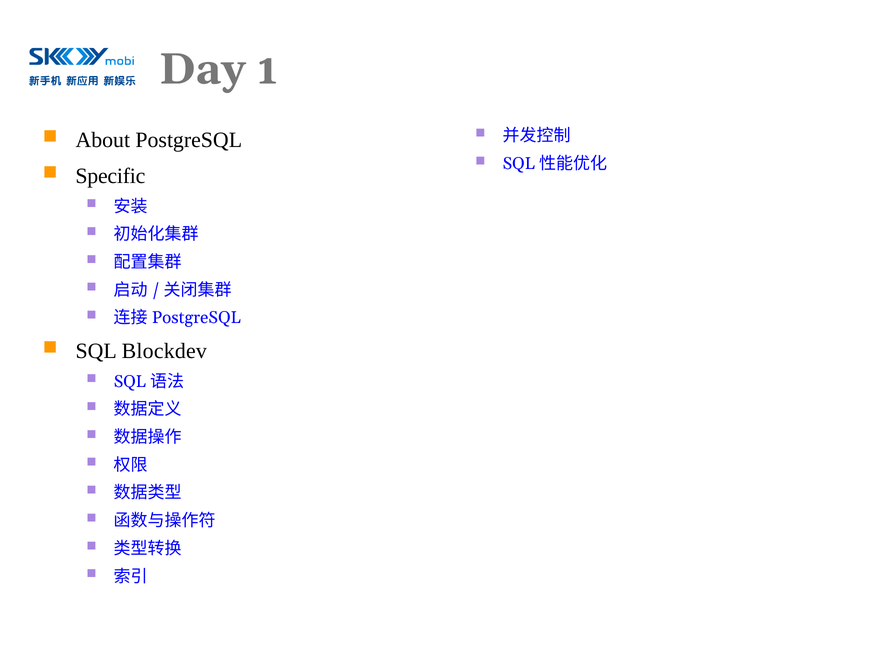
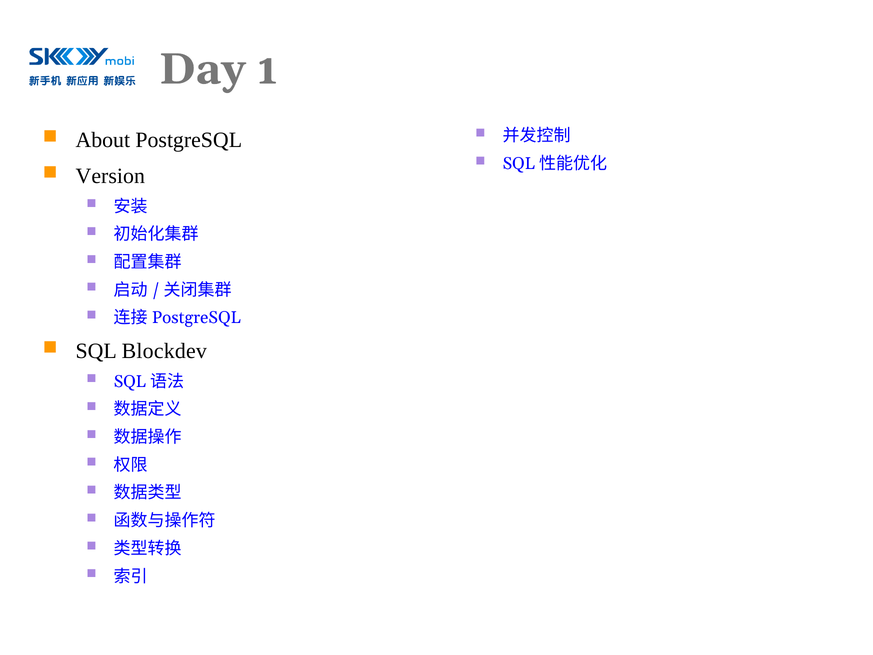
Specific: Specific -> Version (110, 176)
